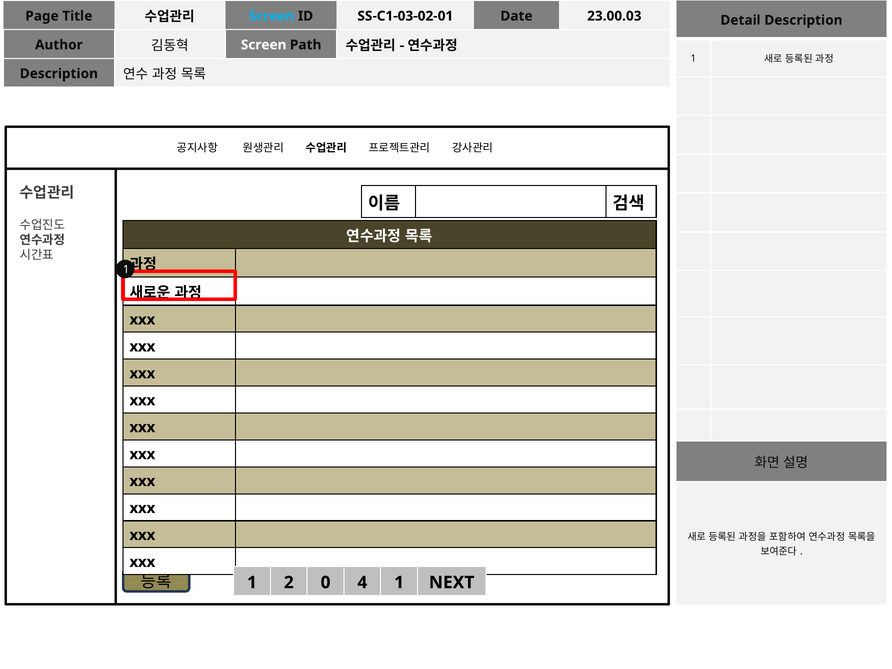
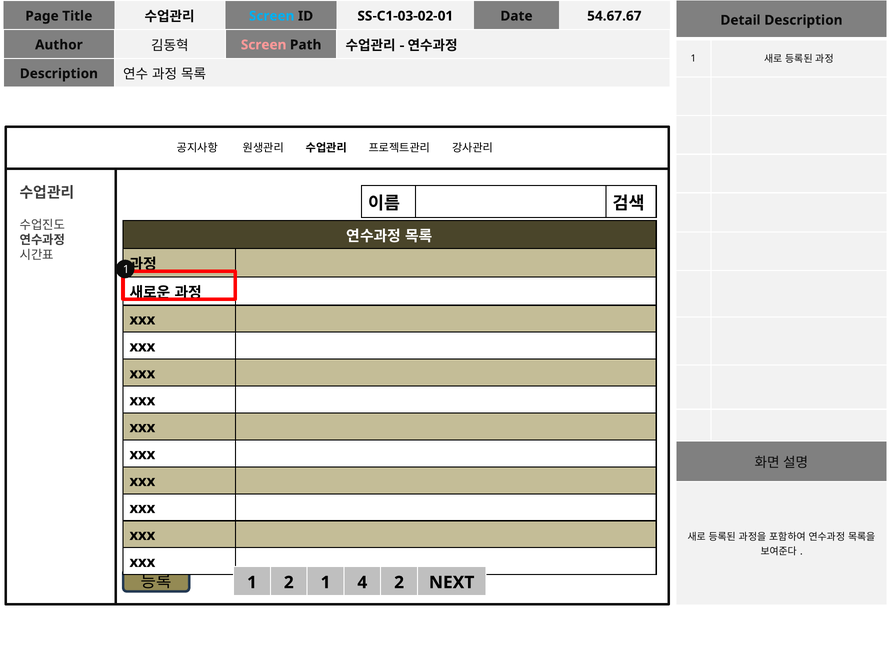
23.00.03: 23.00.03 -> 54.67.67 (614, 16)
Screen colour: white -> pink (264, 45)
2 0: 0 -> 1 (326, 583)
4 1: 1 -> 2 (399, 583)
